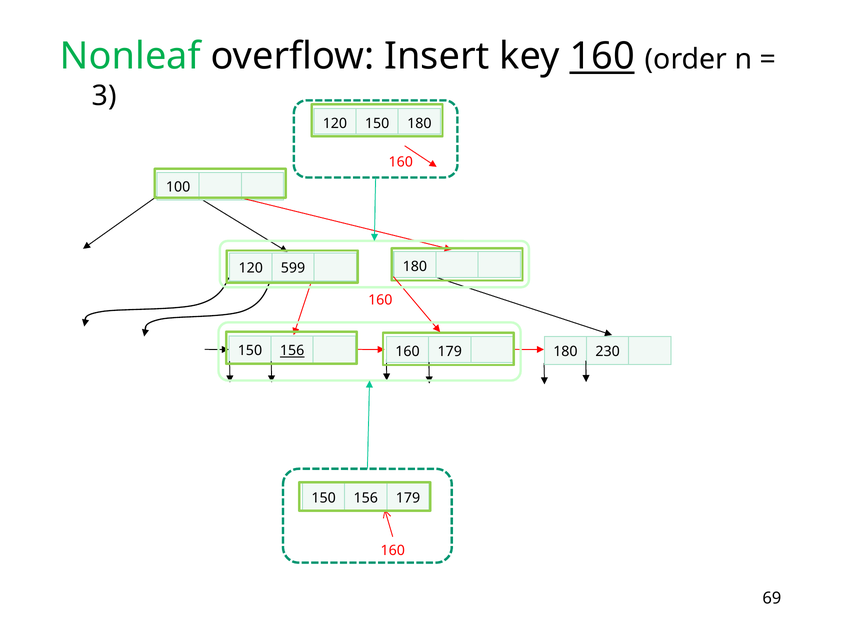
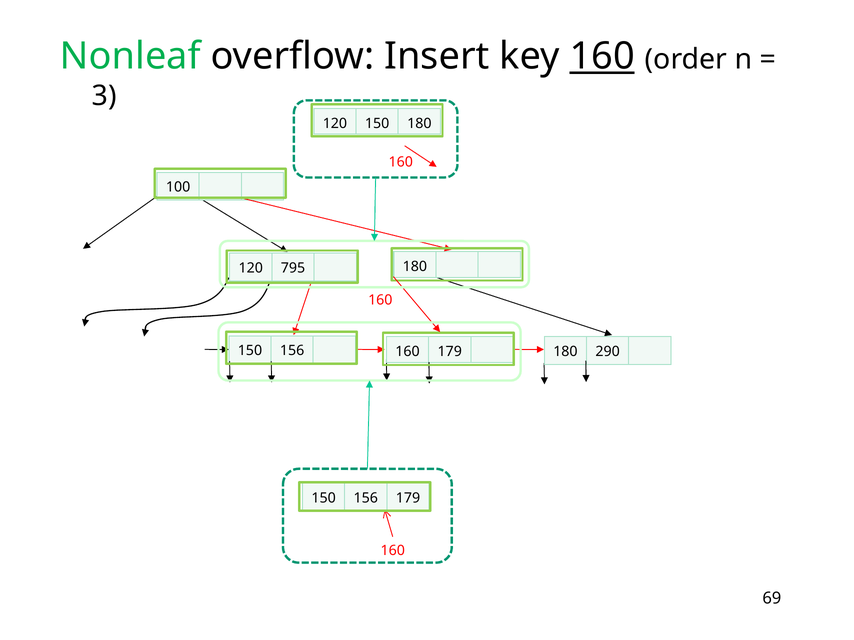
599: 599 -> 795 (293, 268)
156 underline: present -> none (292, 351)
230: 230 -> 290 (608, 352)
